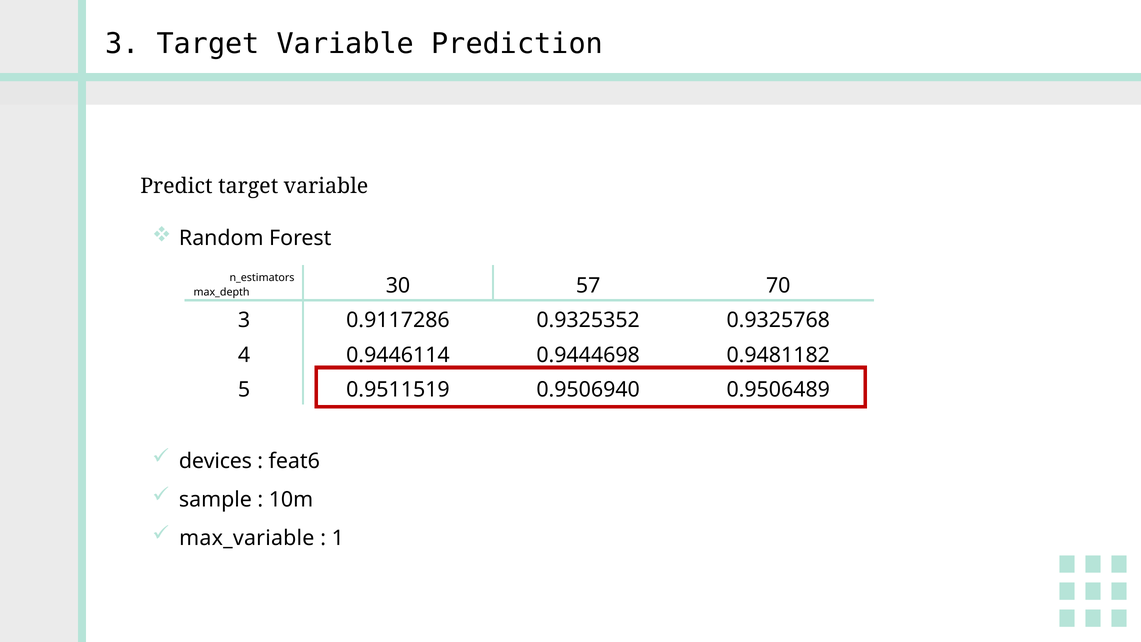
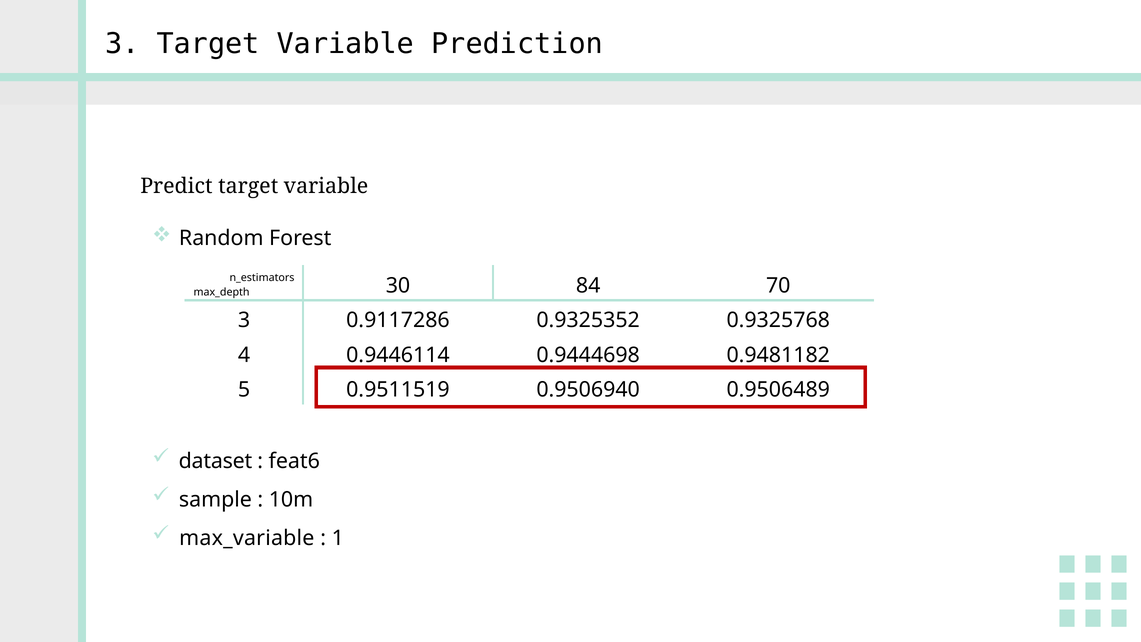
57: 57 -> 84 (588, 285)
devices: devices -> dataset (215, 461)
